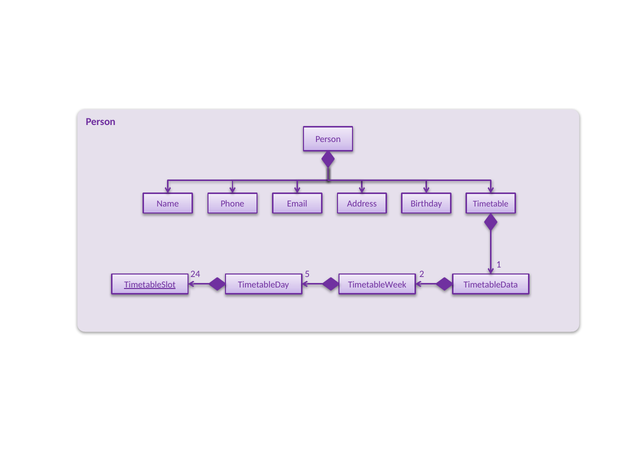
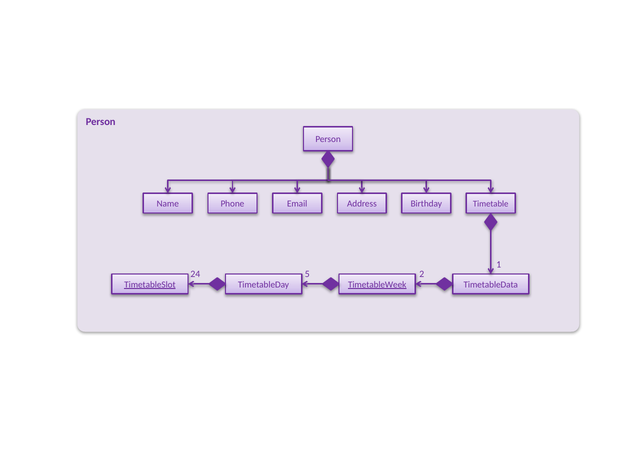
TimetableWeek underline: none -> present (377, 285)
